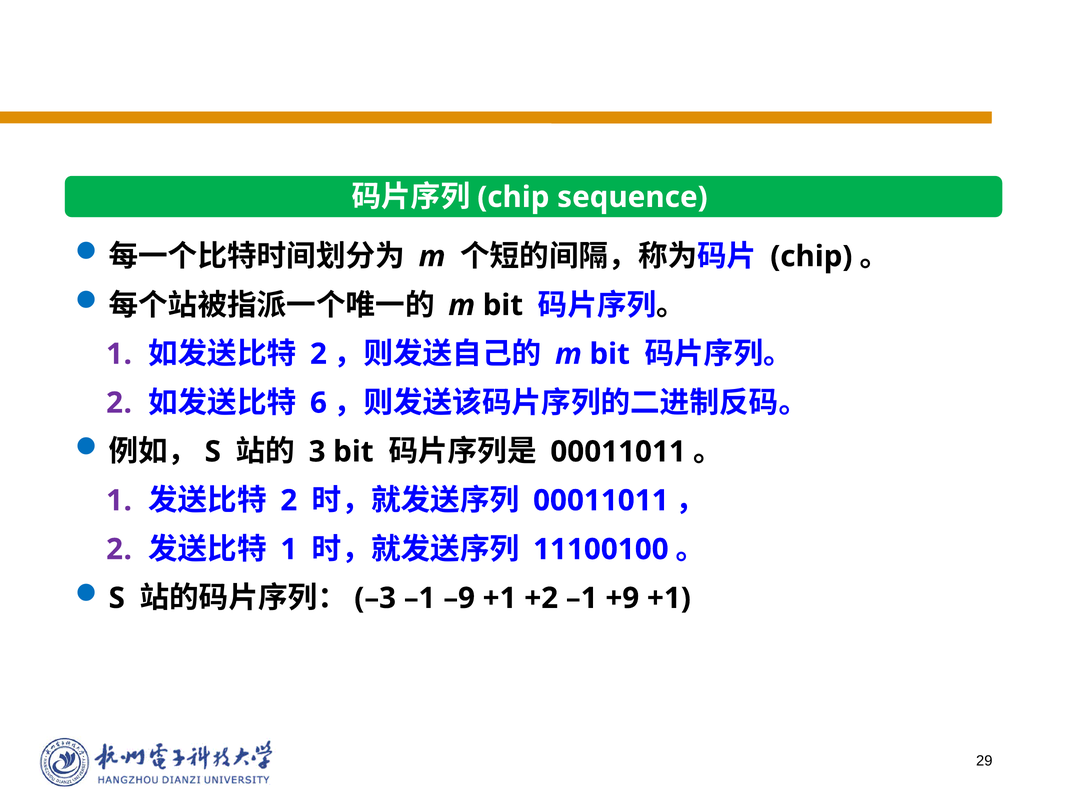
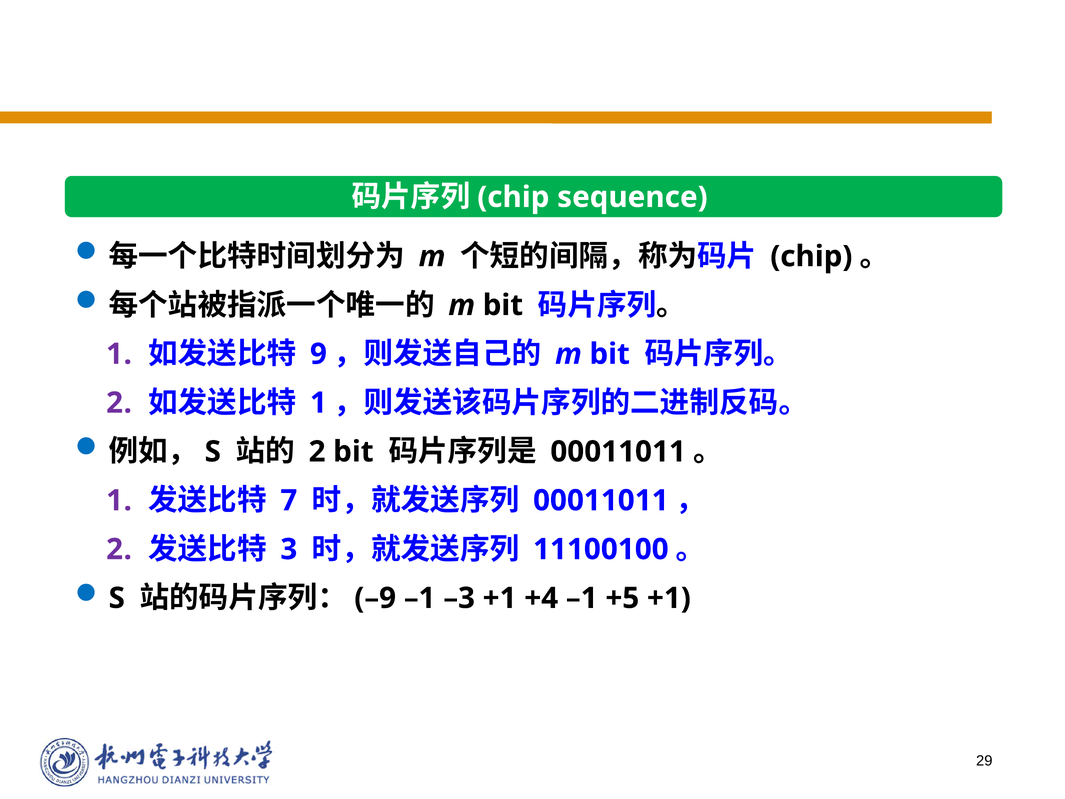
2: 2 -> 9 (318, 354)
6: 6 -> 1 (318, 403)
3: 3 -> 2 (317, 452)
2: 2 -> 7 (289, 500)
1: 1 -> 3 (289, 549)
–3: –3 -> –9 (375, 598)
–9: –9 -> –3 (459, 598)
+2: +2 -> +4 (541, 598)
+9: +9 -> +5 (622, 598)
